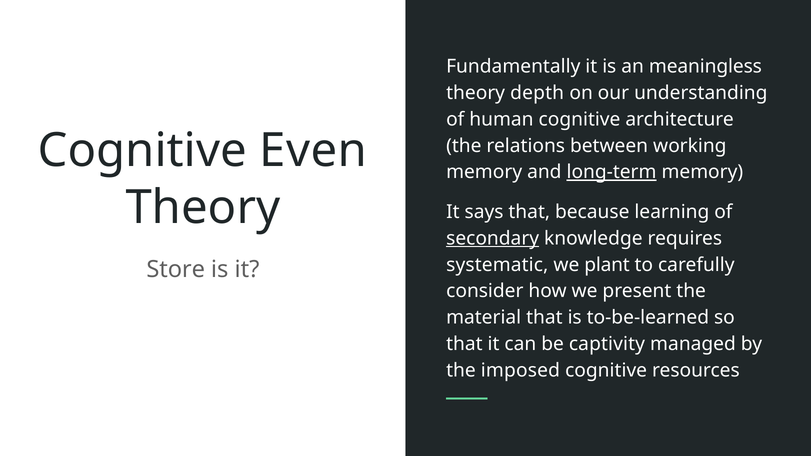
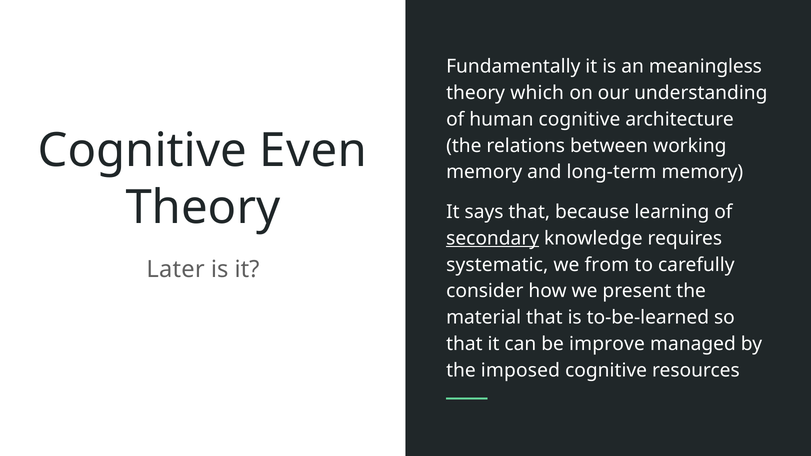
depth: depth -> which (537, 93)
long-term underline: present -> none (612, 172)
plant: plant -> from (607, 265)
Store: Store -> Later (176, 270)
captivity: captivity -> improve (607, 344)
